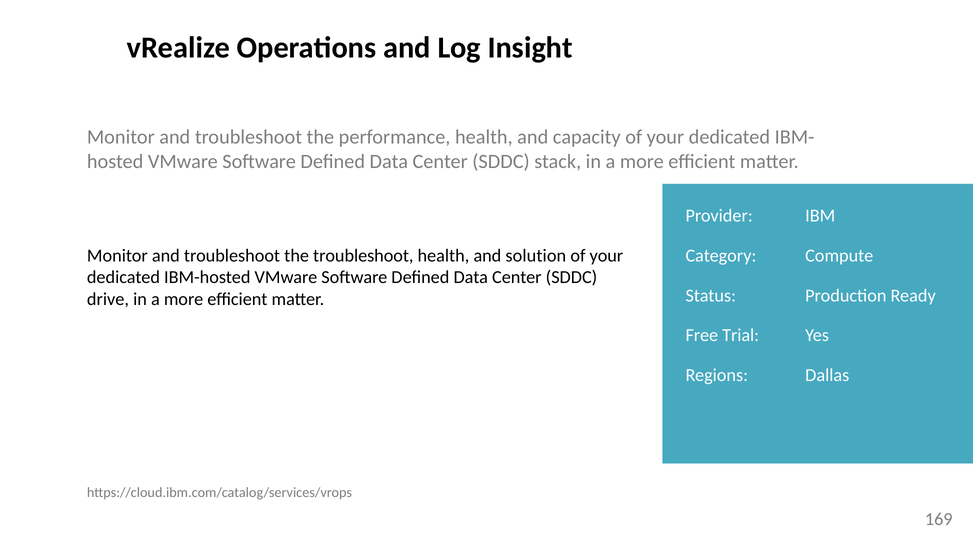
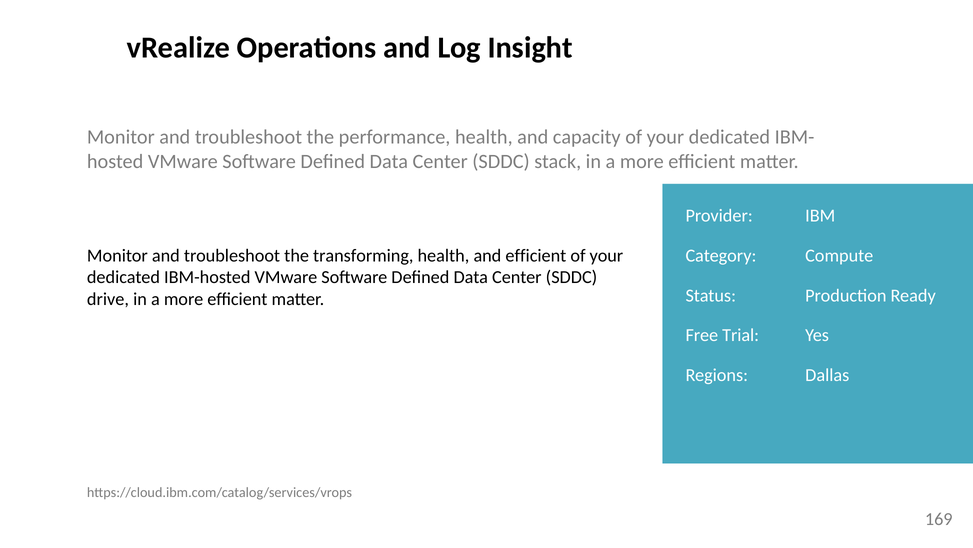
the troubleshoot: troubleshoot -> transforming (363, 255)
and solution: solution -> efficient (536, 255)
